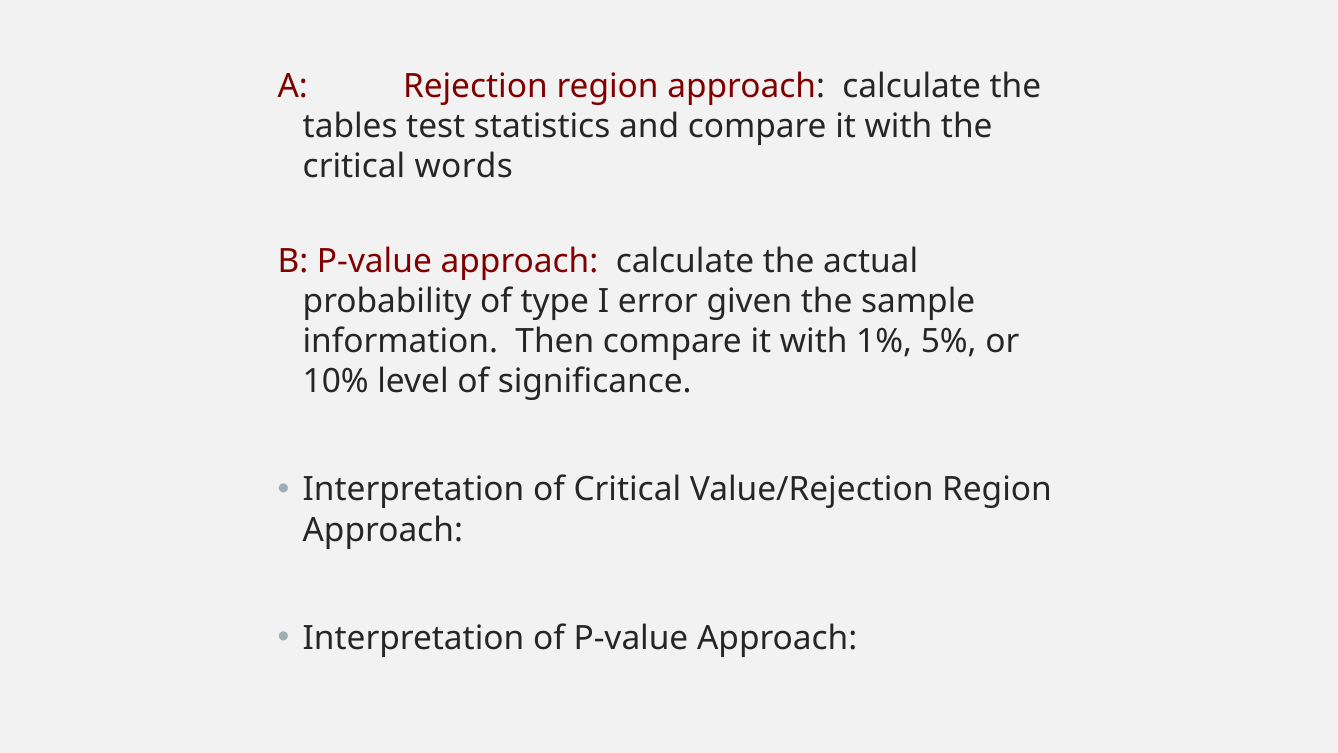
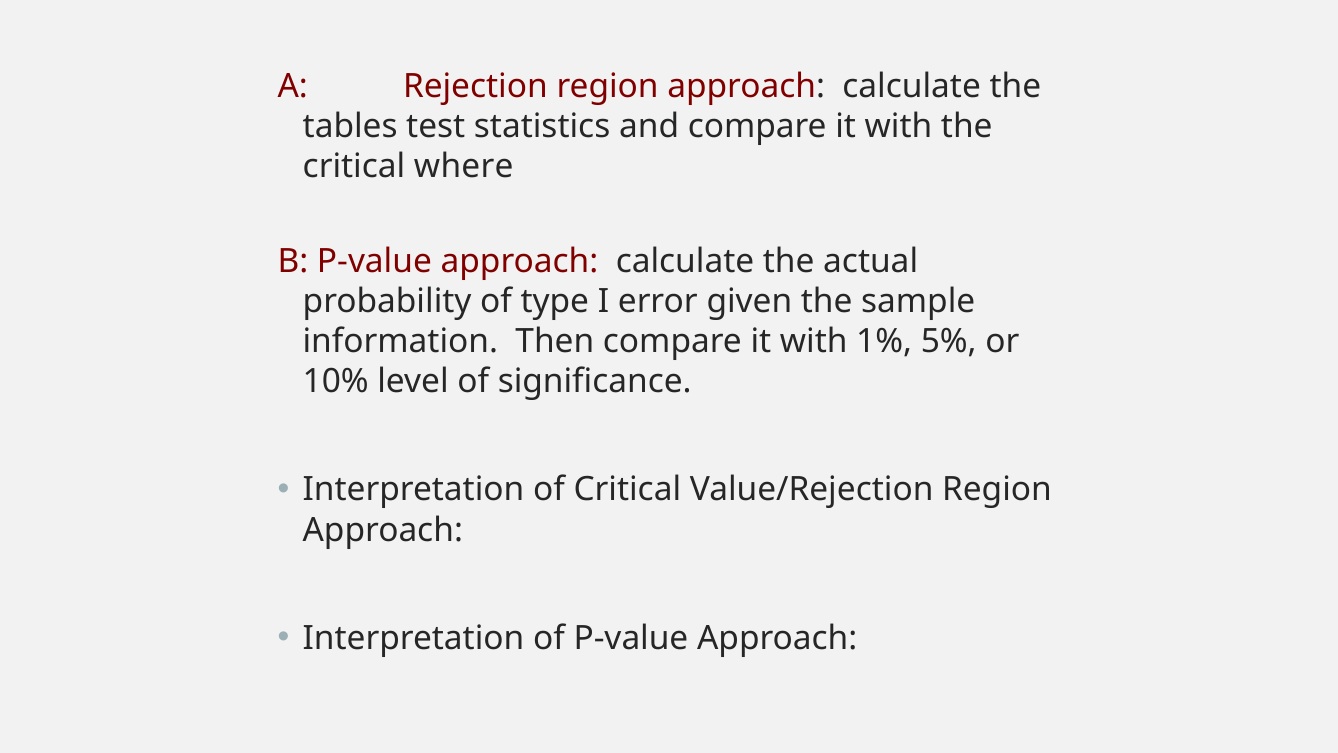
words: words -> where (464, 166)
